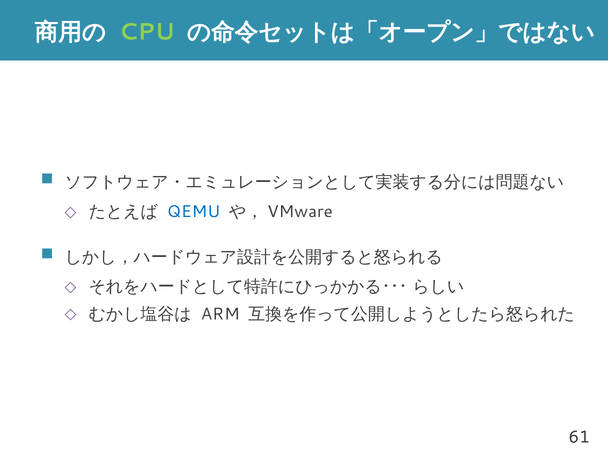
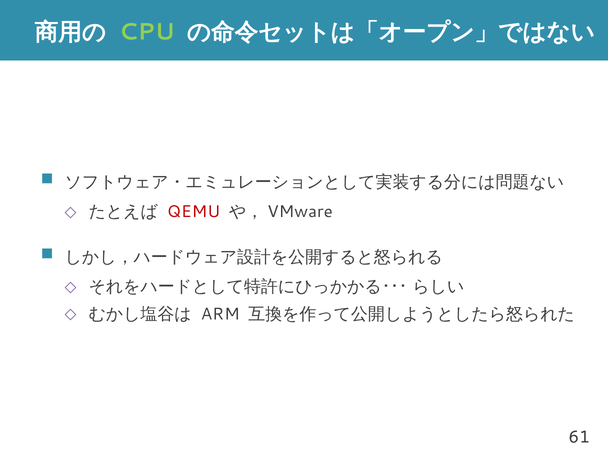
QEMU colour: blue -> red (194, 212)
